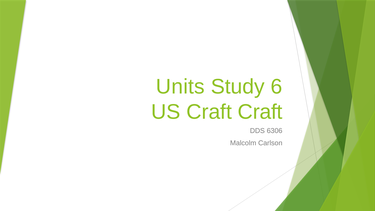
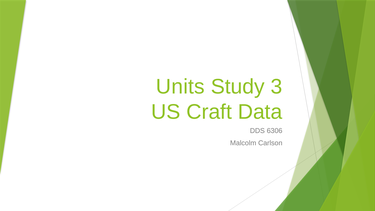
6: 6 -> 3 (276, 87)
Craft Craft: Craft -> Data (260, 112)
